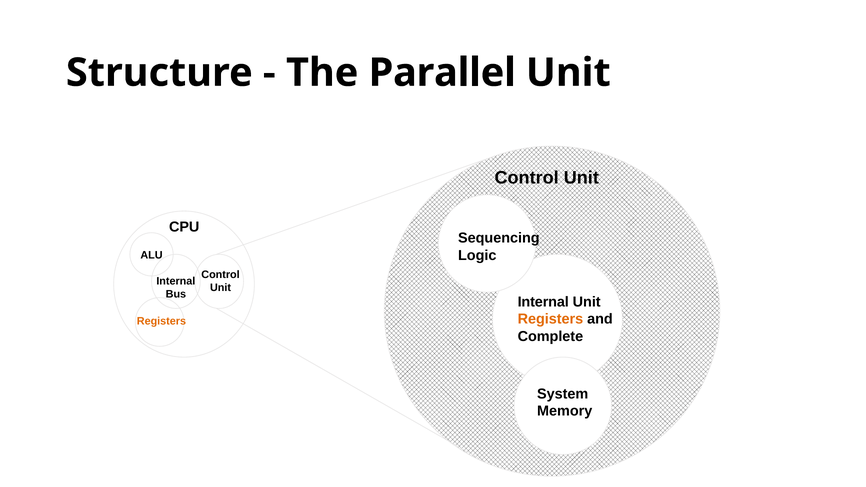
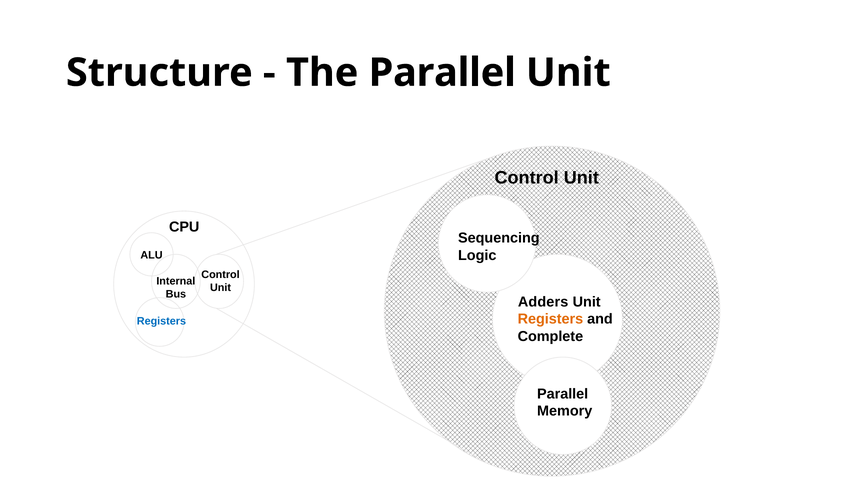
Internal: Internal -> Adders (543, 302)
Registers colour: orange -> blue (161, 321)
System: System -> Parallel (563, 394)
